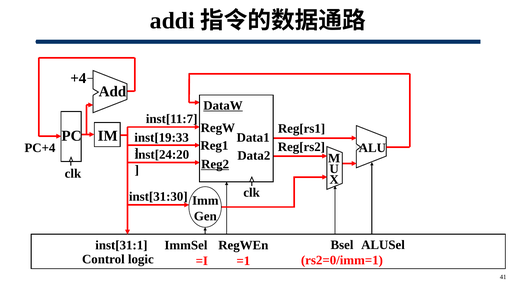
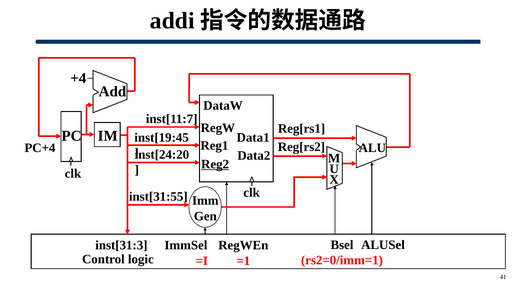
DataW underline: present -> none (223, 106)
inst[19:33: inst[19:33 -> inst[19:45 (162, 138)
inst[31:30: inst[31:30 -> inst[31:55 (158, 197)
inst[31:1: inst[31:1 -> inst[31:3 (121, 245)
